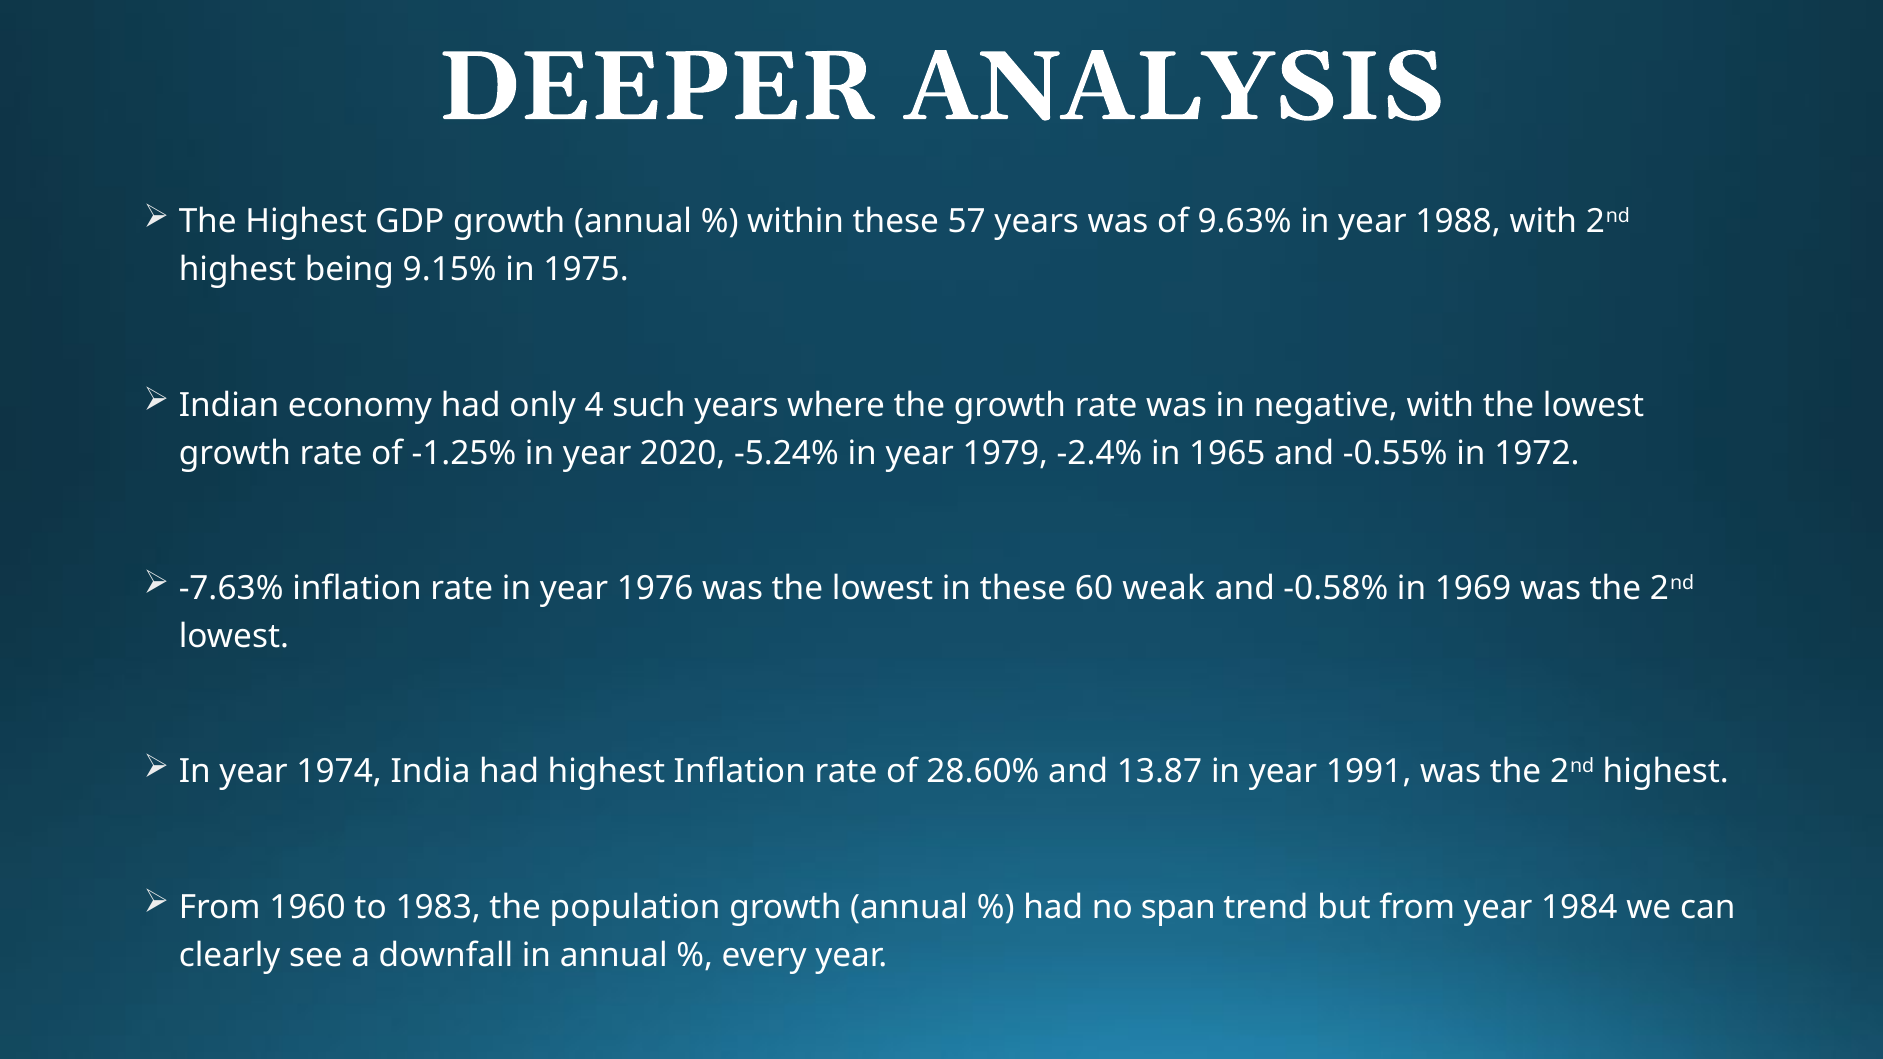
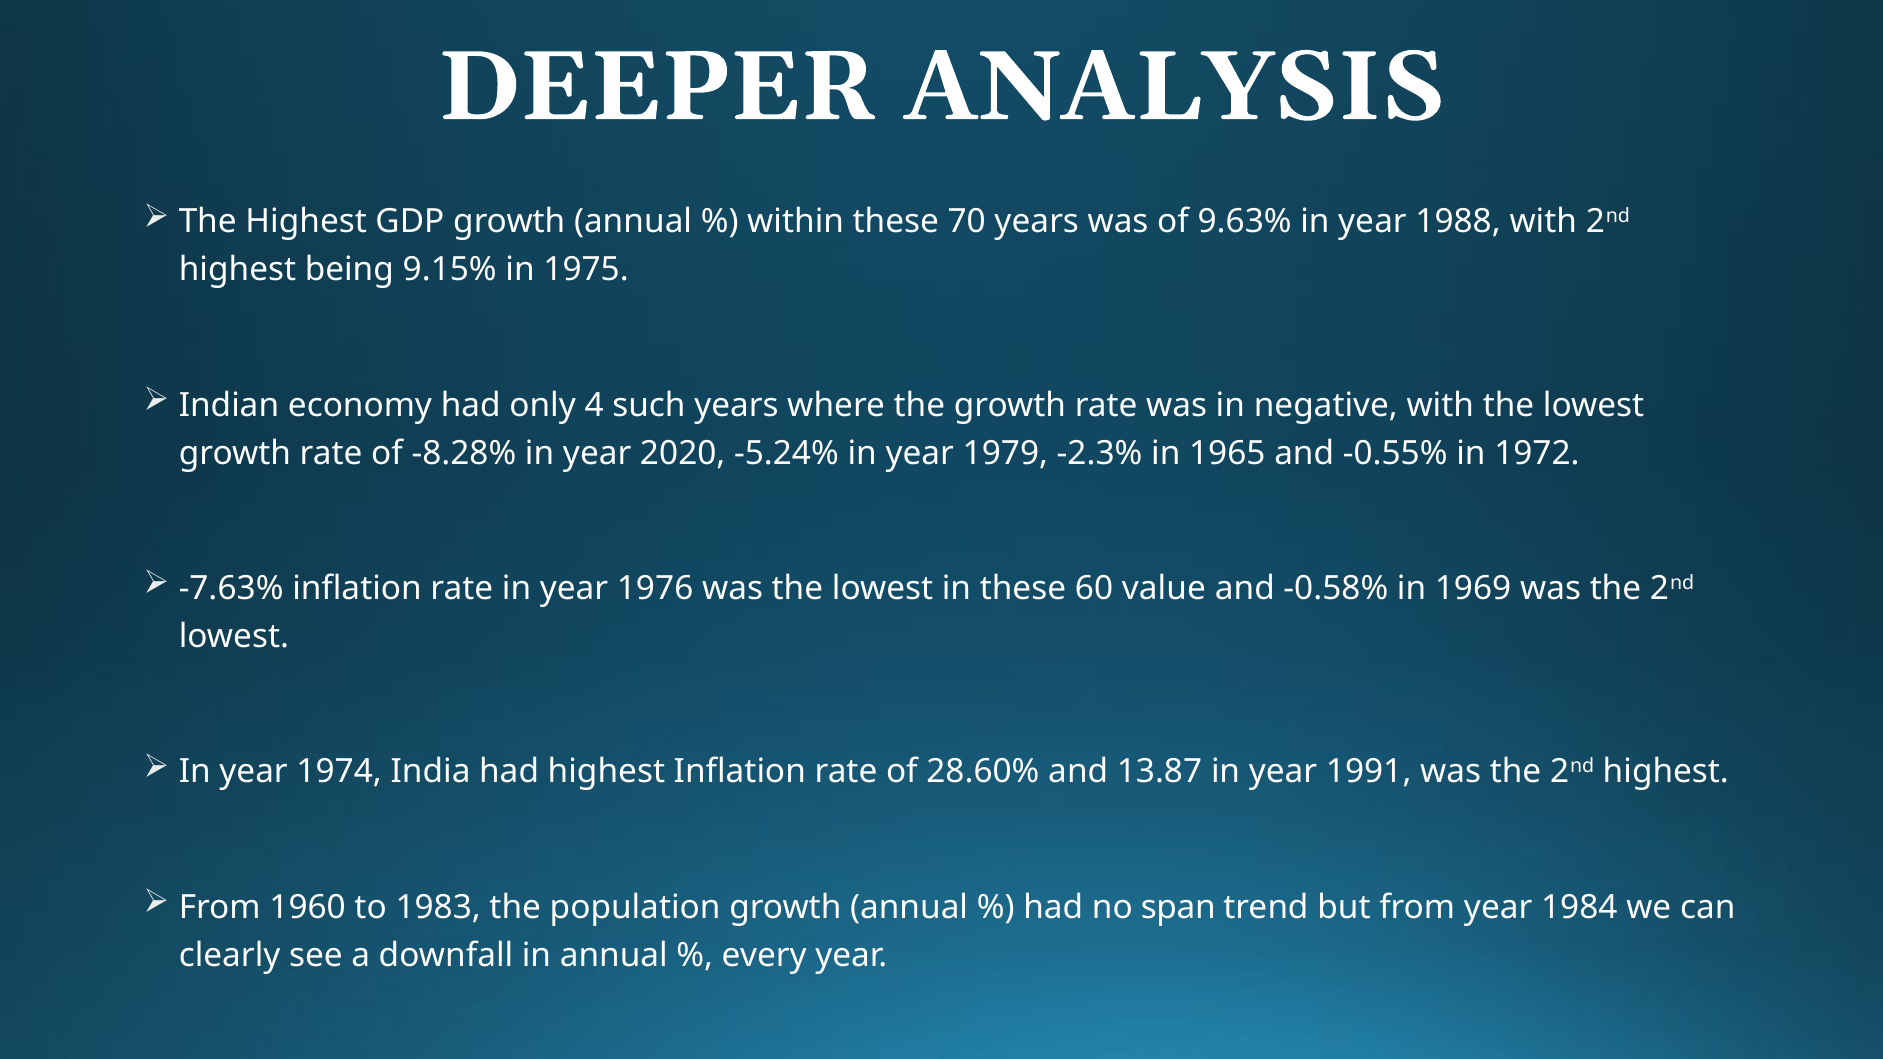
57: 57 -> 70 (967, 222)
-1.25%: -1.25% -> -8.28% (464, 453)
-2.4%: -2.4% -> -2.3% (1100, 453)
weak: weak -> value (1164, 589)
